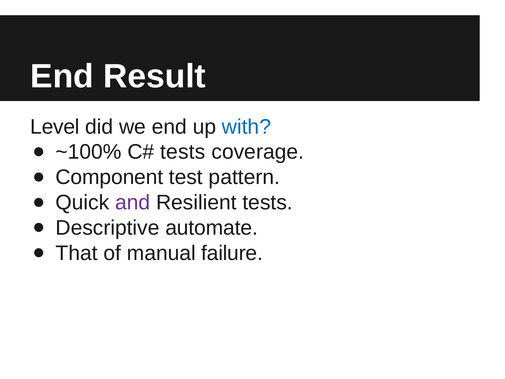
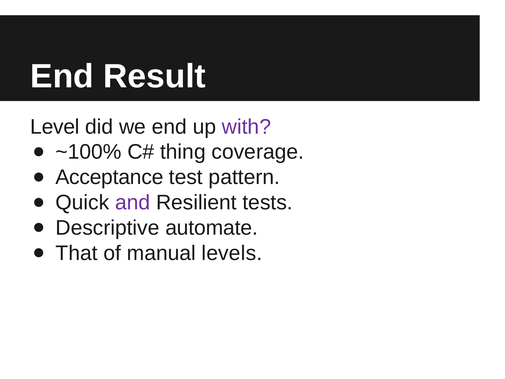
with colour: blue -> purple (247, 127)
tests: tests -> thing (183, 152)
Component: Component -> Acceptance (109, 177)
failure: failure -> levels (232, 253)
